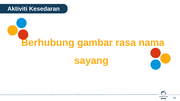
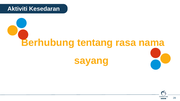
gambar: gambar -> tentang (95, 43)
